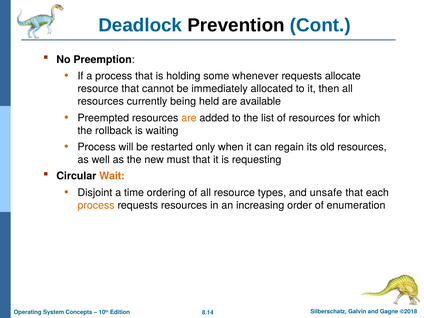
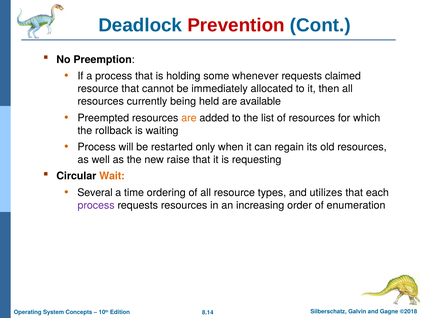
Prevention colour: black -> red (236, 25)
allocate: allocate -> claimed (343, 76)
must: must -> raise (178, 160)
Disjoint: Disjoint -> Several (95, 193)
unsafe: unsafe -> utilizes (326, 193)
process colour: orange -> purple (96, 205)
